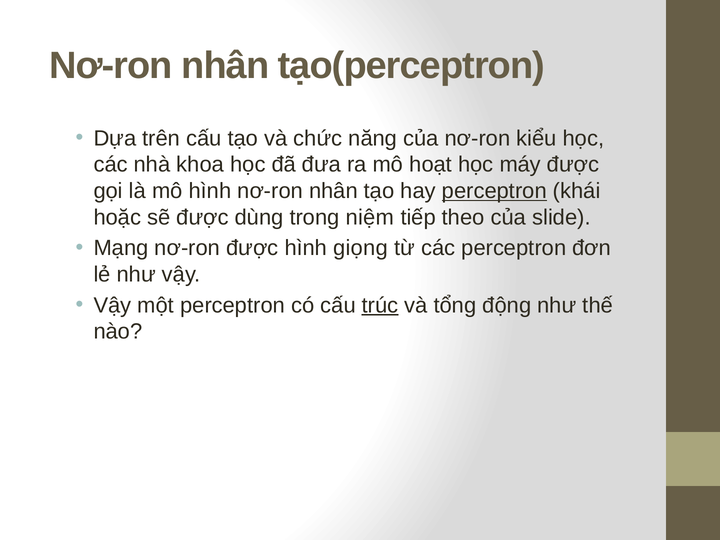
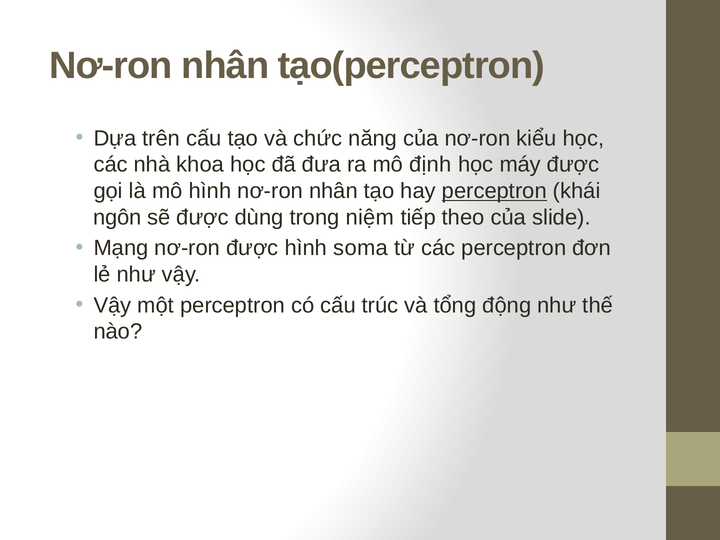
hoạt: hoạt -> định (431, 165)
hoặc: hoặc -> ngôn (117, 217)
giọng: giọng -> soma (361, 248)
trúc underline: present -> none (380, 305)
